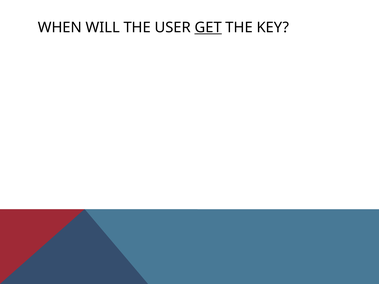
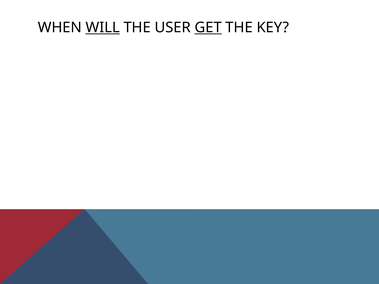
WILL underline: none -> present (103, 28)
